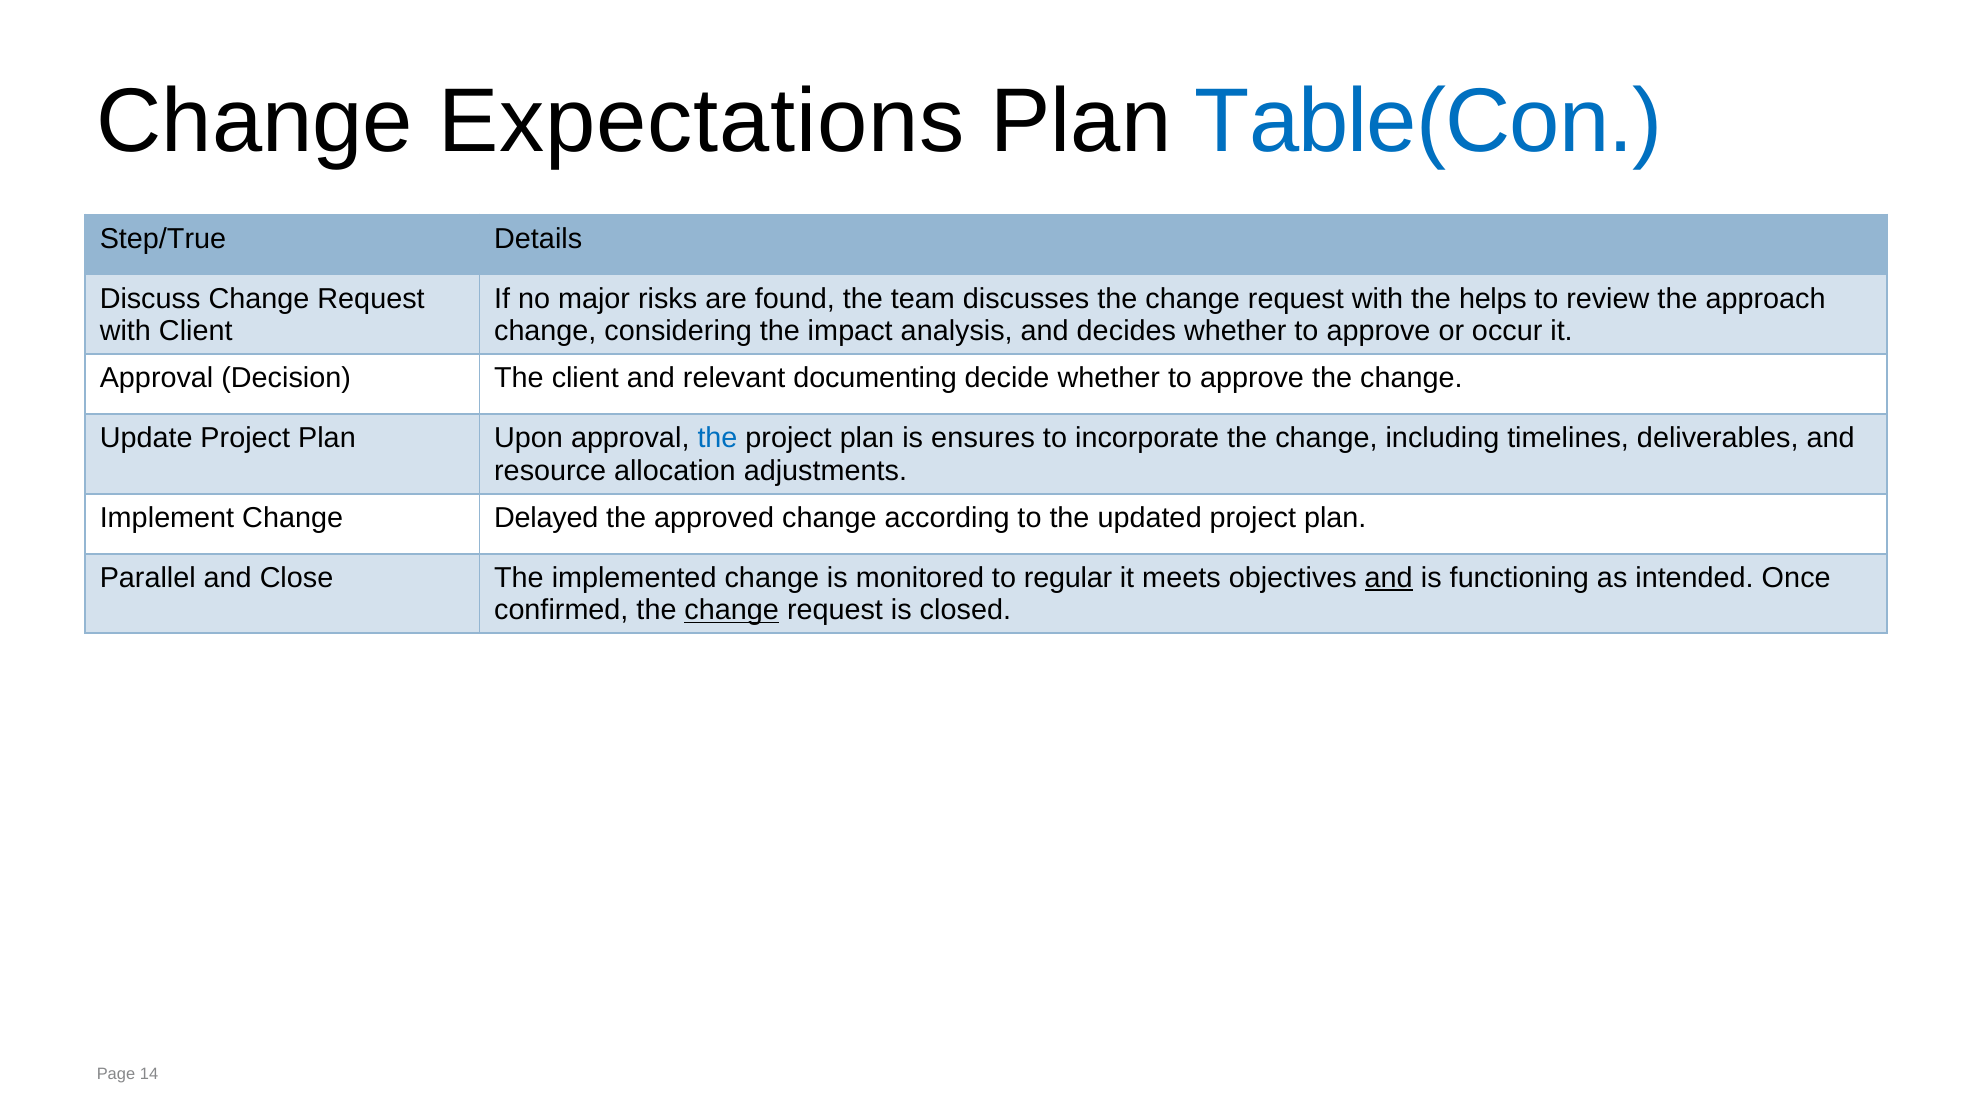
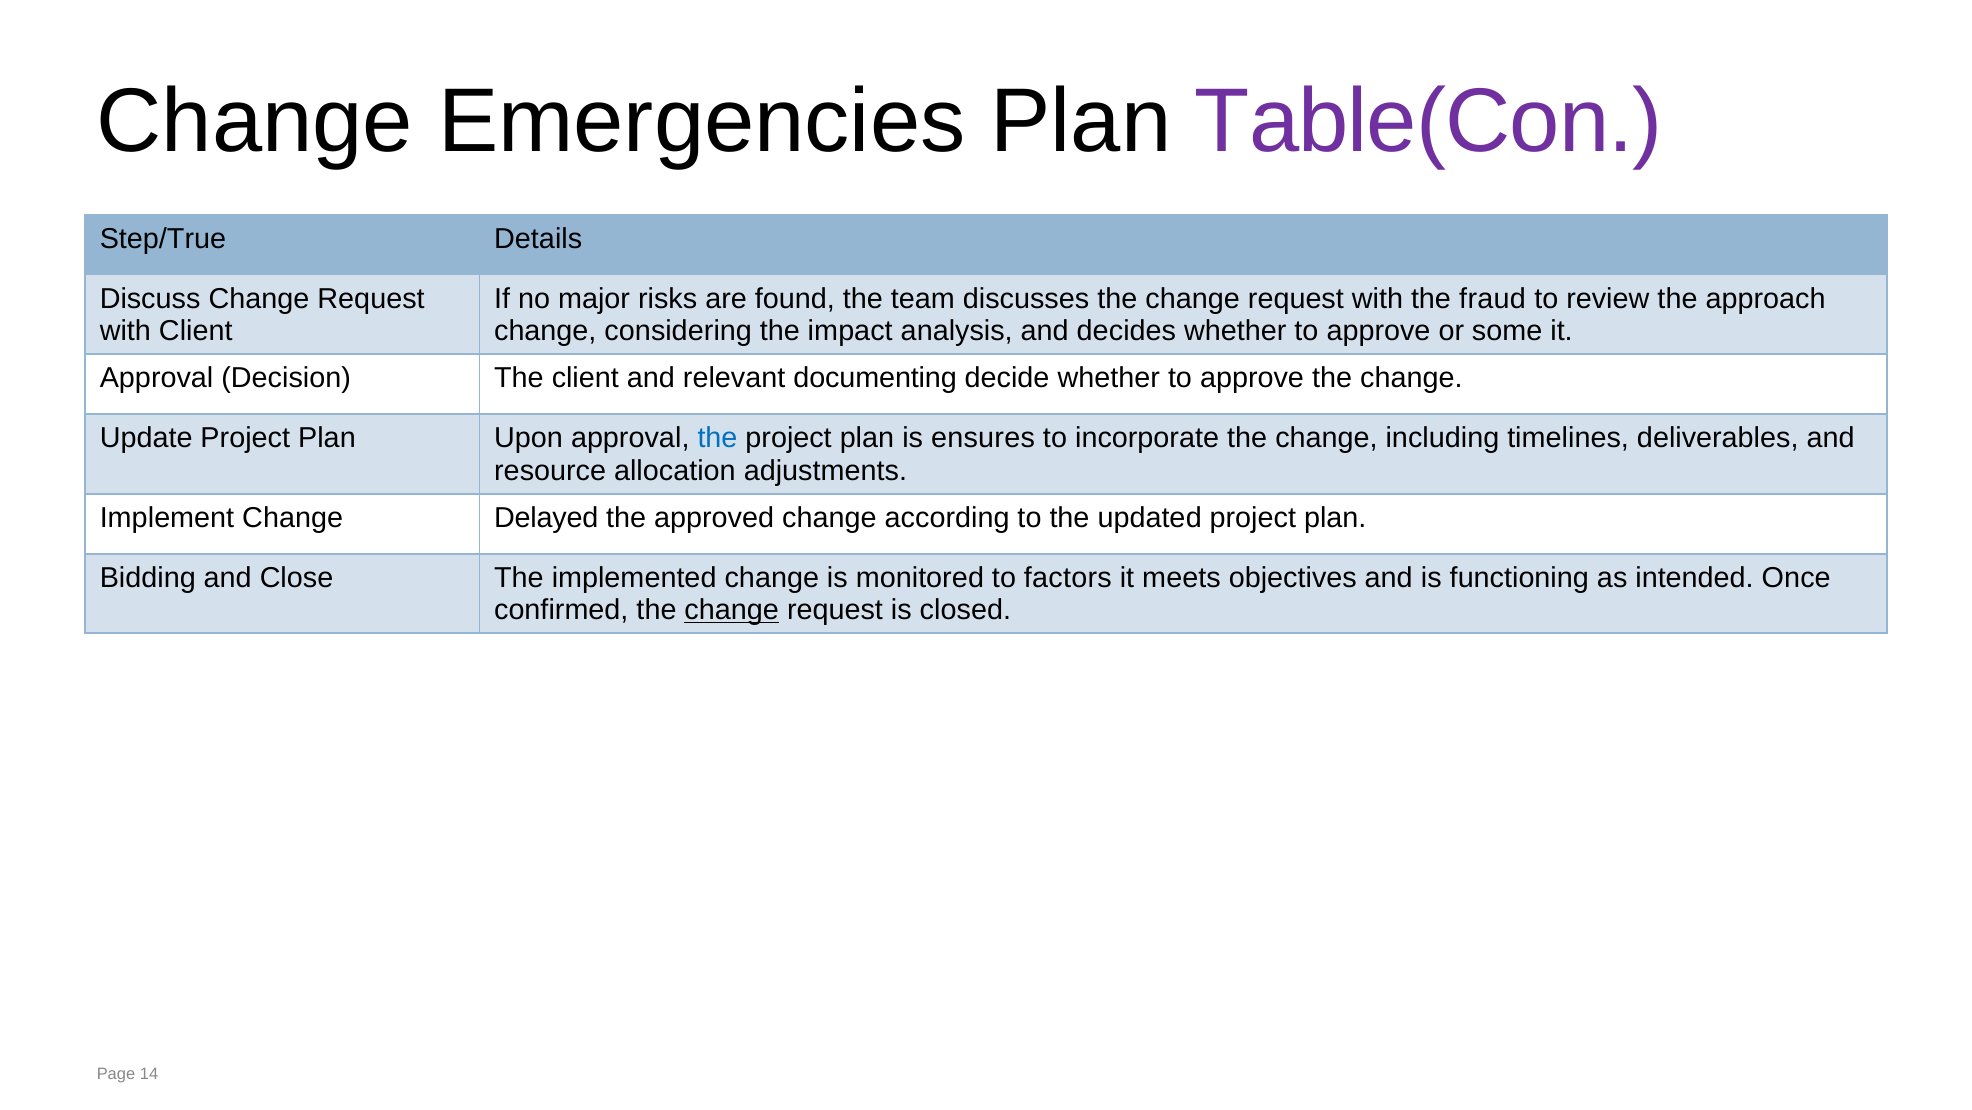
Expectations: Expectations -> Emergencies (702, 121)
Table(Con colour: blue -> purple (1429, 121)
helps: helps -> fraud (1493, 298)
occur: occur -> some (1507, 331)
Parallel: Parallel -> Bidding (148, 577)
regular: regular -> factors (1068, 577)
and underline: present -> none (1389, 577)
